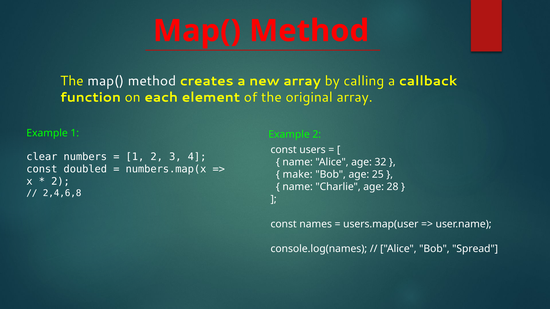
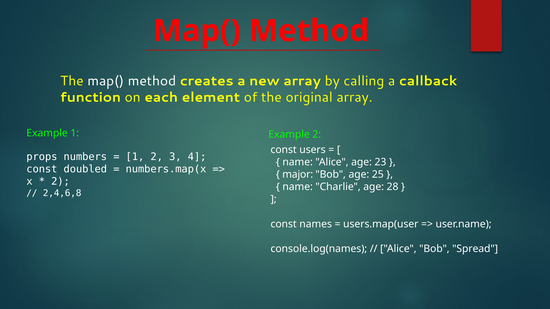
clear: clear -> props (42, 157)
32: 32 -> 23 (380, 162)
make: make -> major (298, 175)
